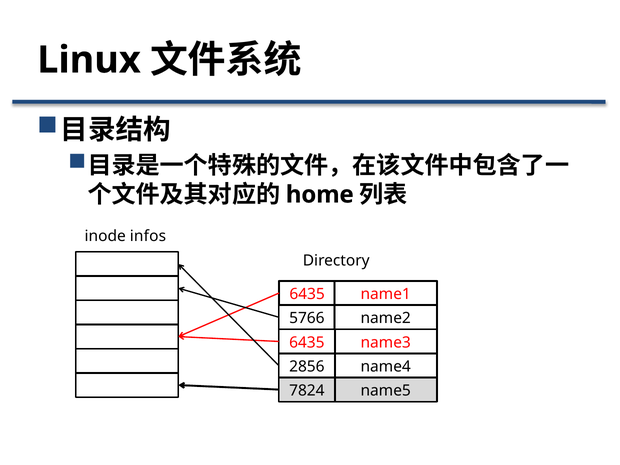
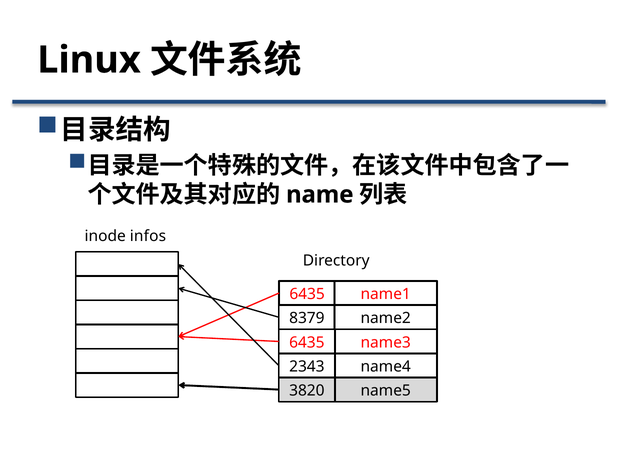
home: home -> name (320, 195)
5766: 5766 -> 8379 (307, 318)
2856: 2856 -> 2343 (307, 367)
7824: 7824 -> 3820 (307, 391)
